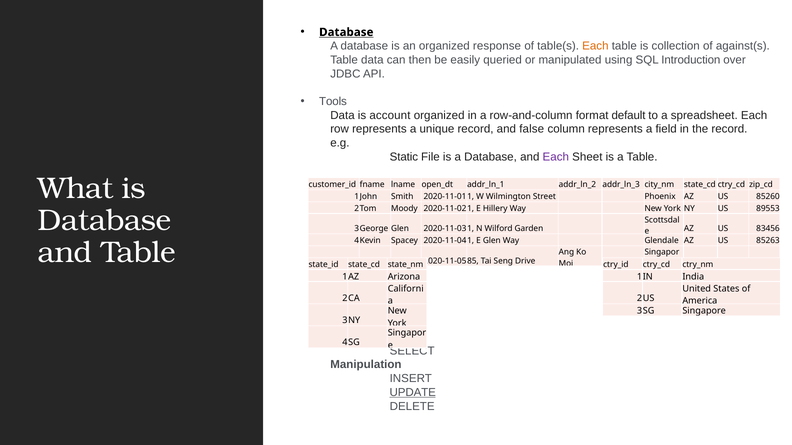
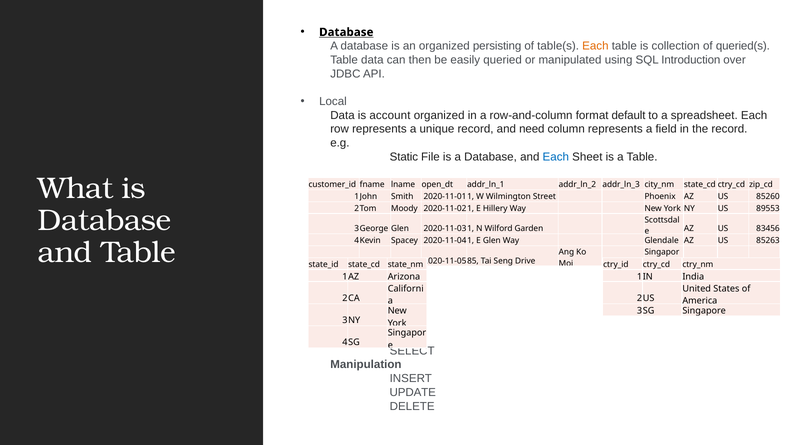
response: response -> persisting (497, 46)
against(s: against(s -> queried(s (743, 46)
Tools: Tools -> Local (333, 102)
false: false -> need (532, 129)
Each colour: purple -> blue (556, 157)
UPDATE underline: present -> none (413, 393)
